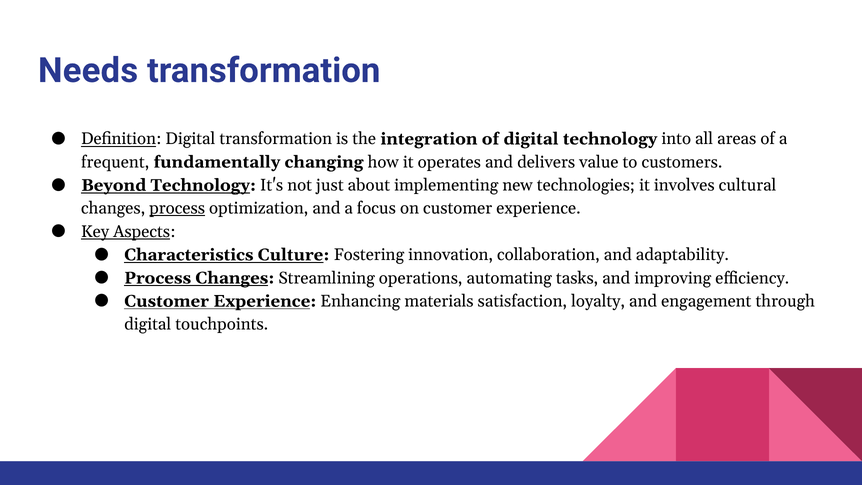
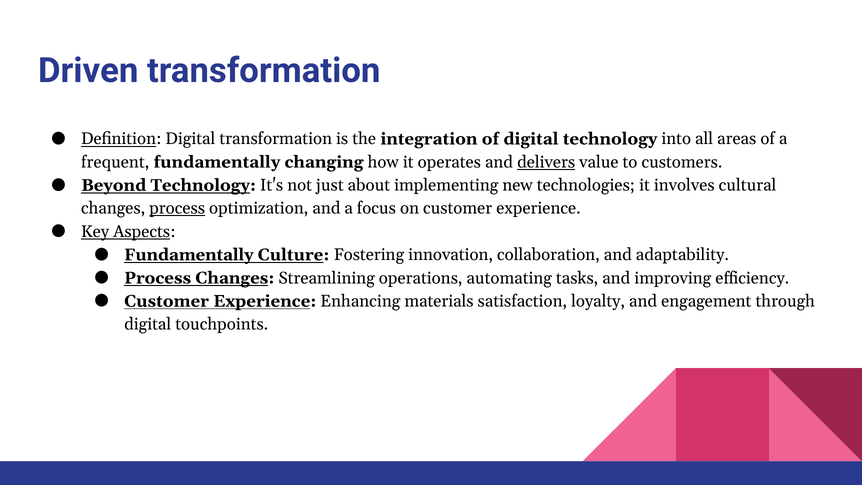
Needs: Needs -> Driven (88, 71)
delivers underline: none -> present (546, 162)
Characteristics: Characteristics -> Fundamentally (189, 255)
